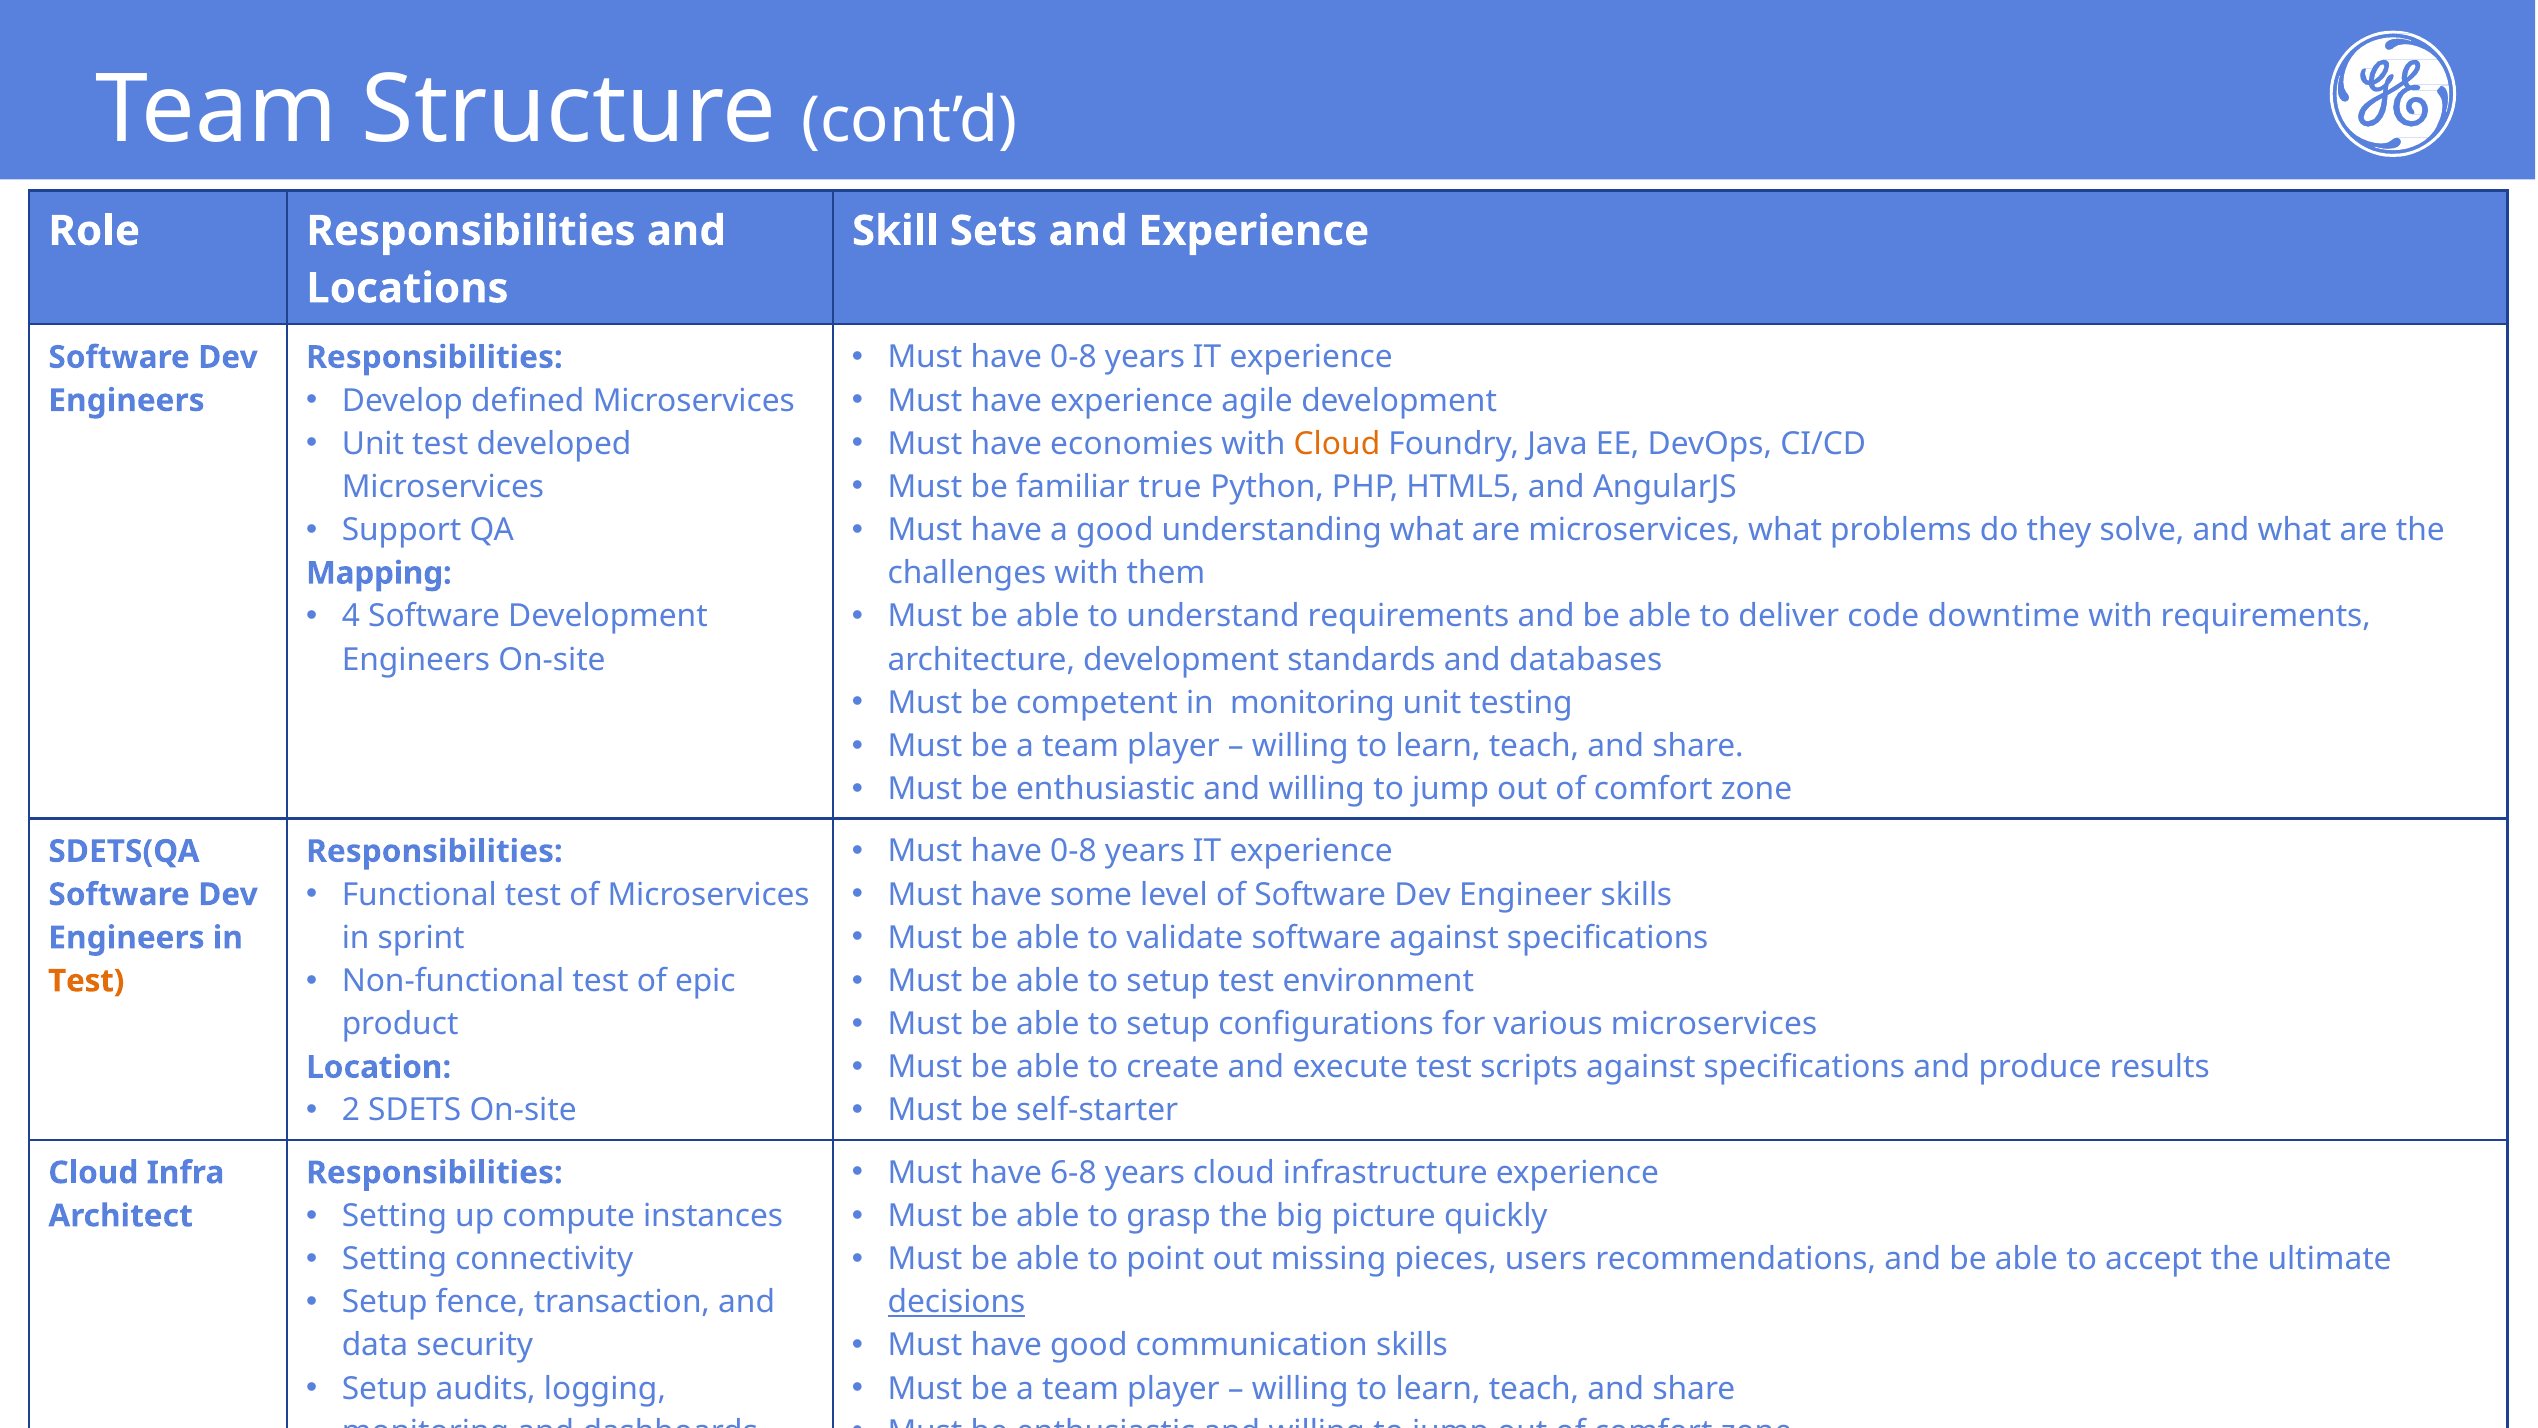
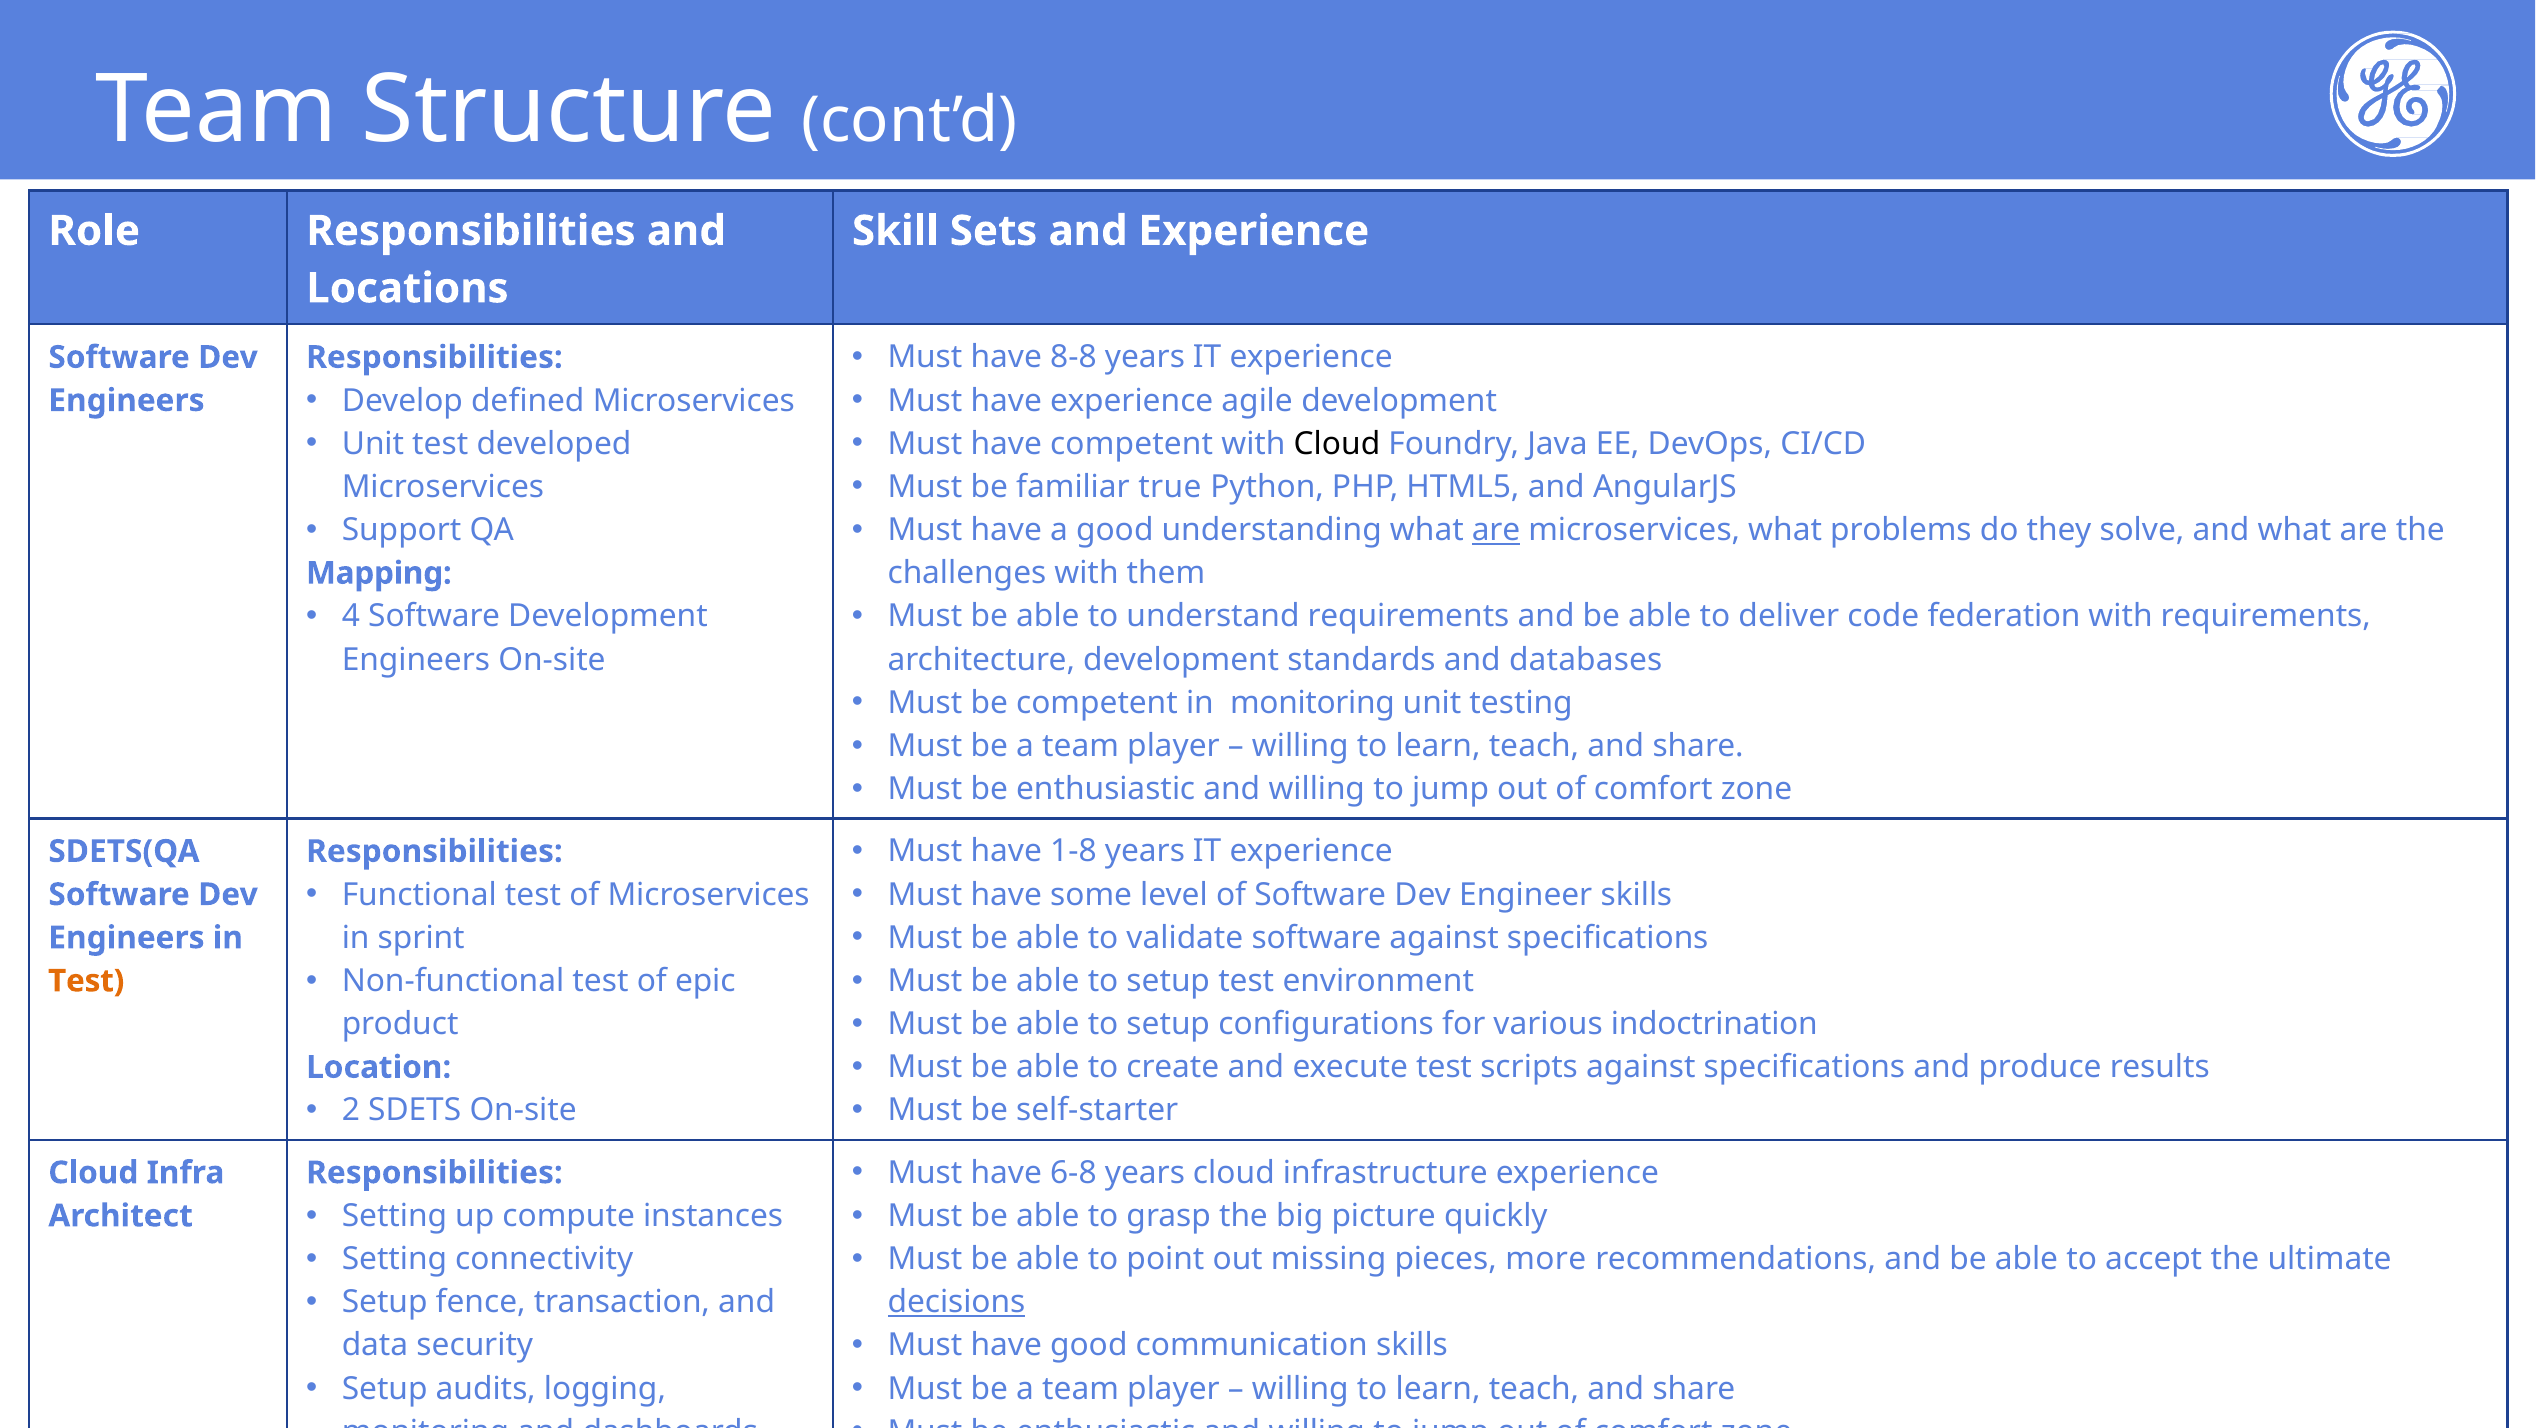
0-8: 0-8 -> 8-8 (1073, 357)
have economies: economies -> competent (1132, 444)
Cloud colour: orange -> black (1337, 444)
are underline: none -> present (1496, 530)
downtime: downtime -> federation (2004, 616)
0-8: 0-8 -> 1-8 (1073, 851)
various microservices: microservices -> indoctrination (1714, 1024)
users: users -> more (1546, 1259)
